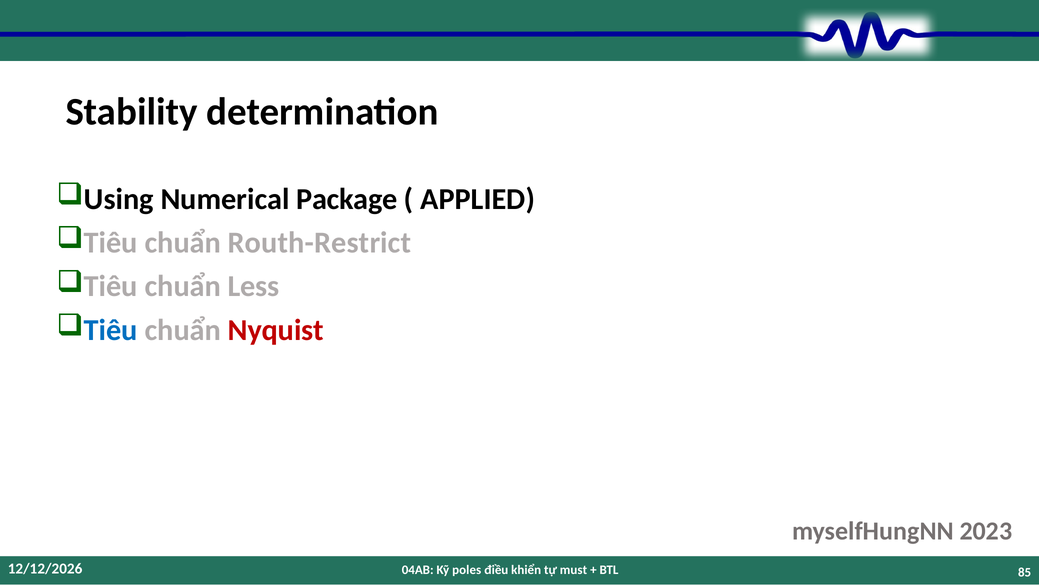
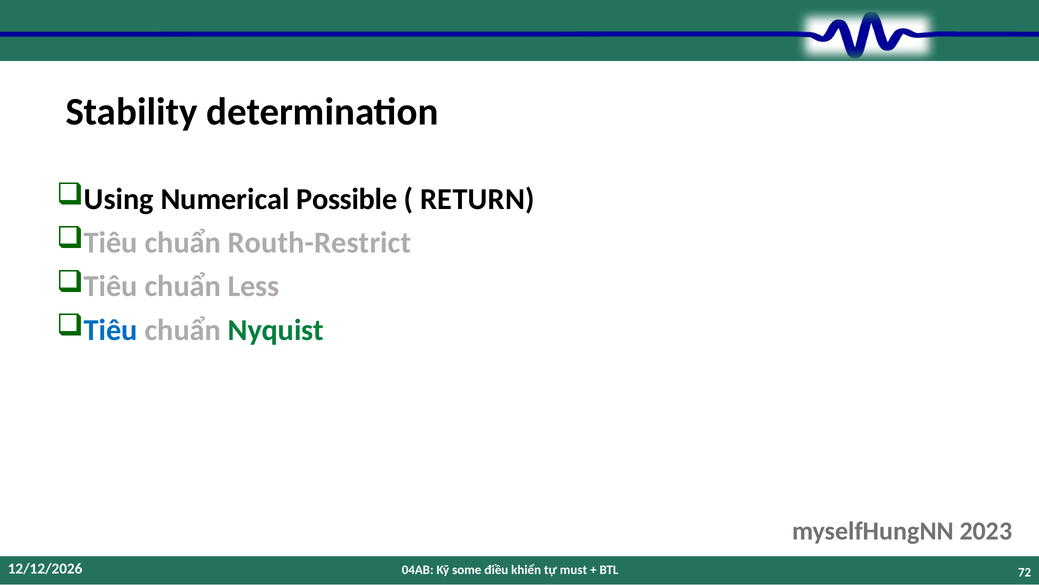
Package: Package -> Possible (347, 199)
APPLIED: APPLIED -> RETURN (477, 199)
Nyquist colour: red -> green (276, 330)
poles: poles -> some (467, 570)
85: 85 -> 72 (1025, 572)
